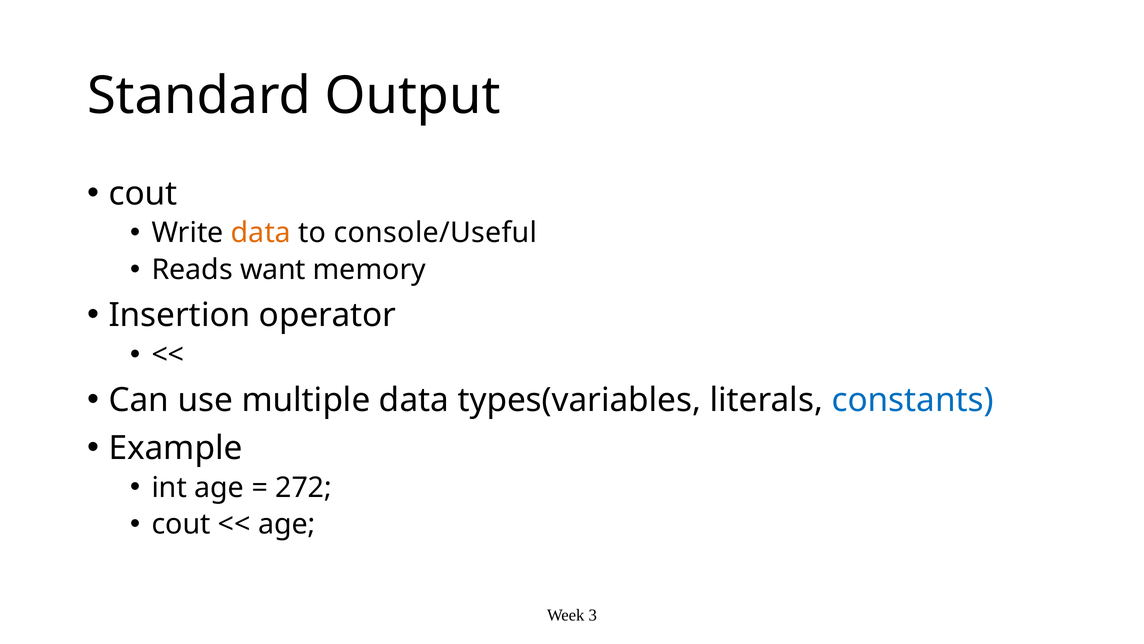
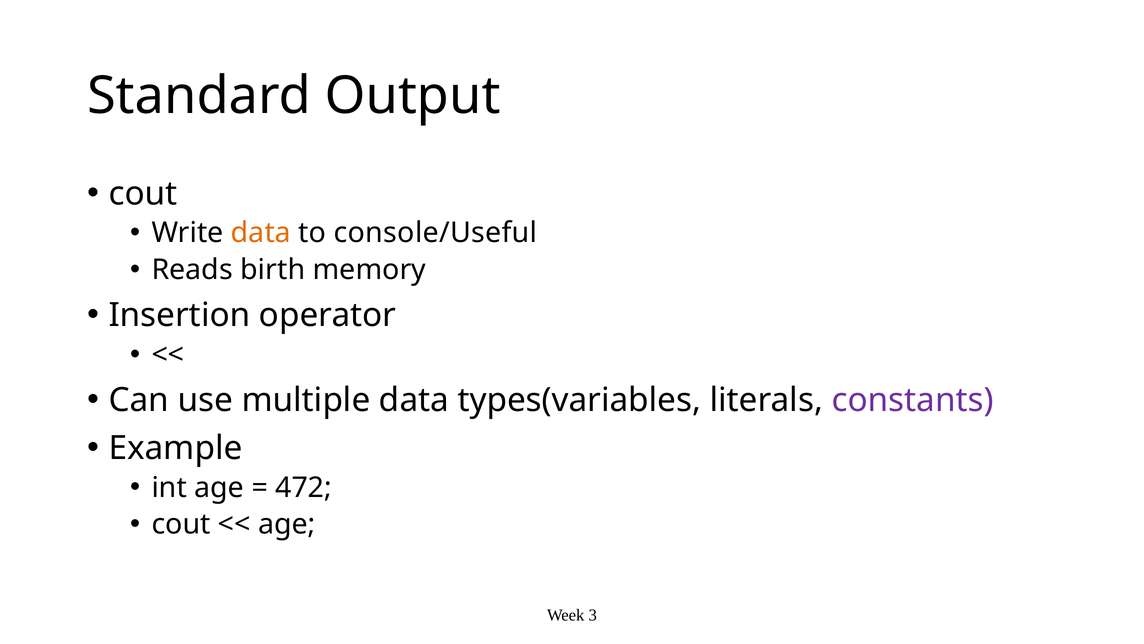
want: want -> birth (273, 270)
constants colour: blue -> purple (913, 400)
272: 272 -> 472 (304, 487)
